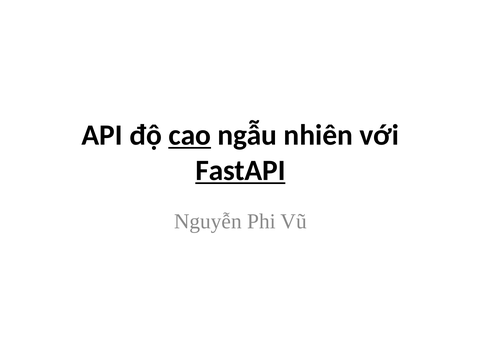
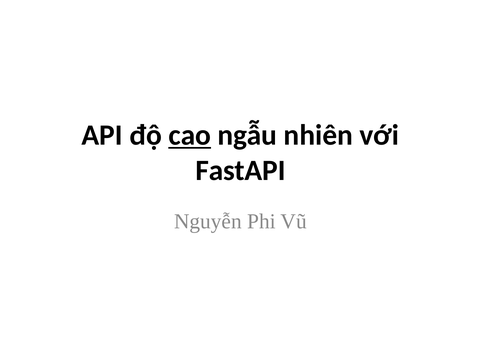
FastAPI underline: present -> none (241, 170)
